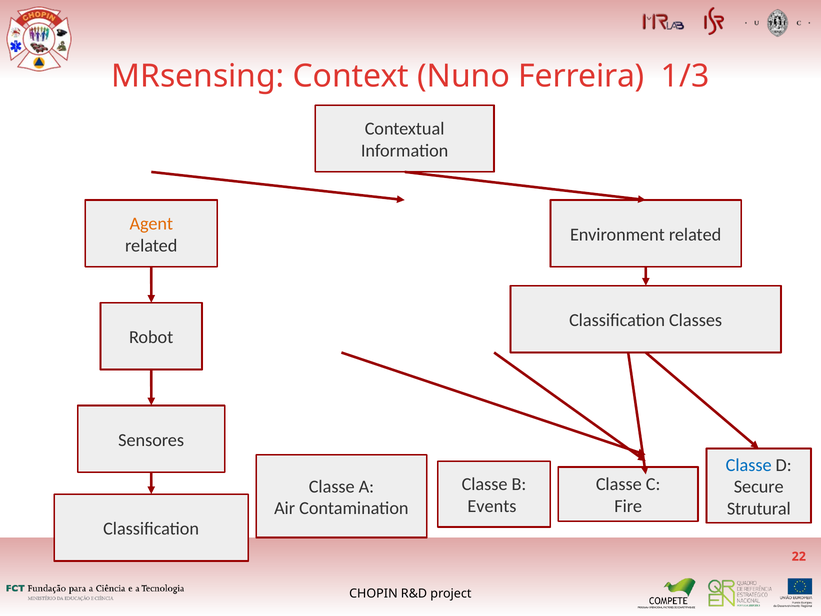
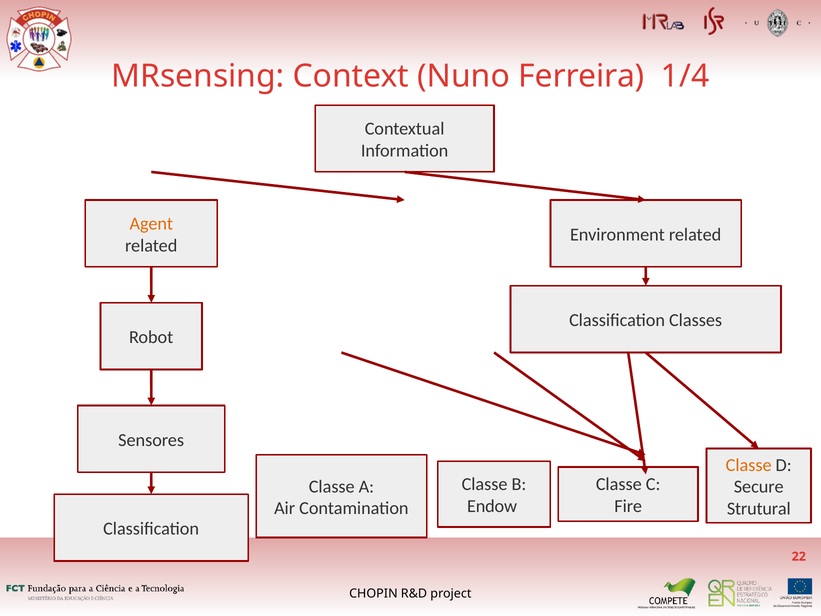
1/3: 1/3 -> 1/4 (685, 76)
Classe colour: blue -> orange (749, 465)
Events: Events -> Endow (492, 506)
